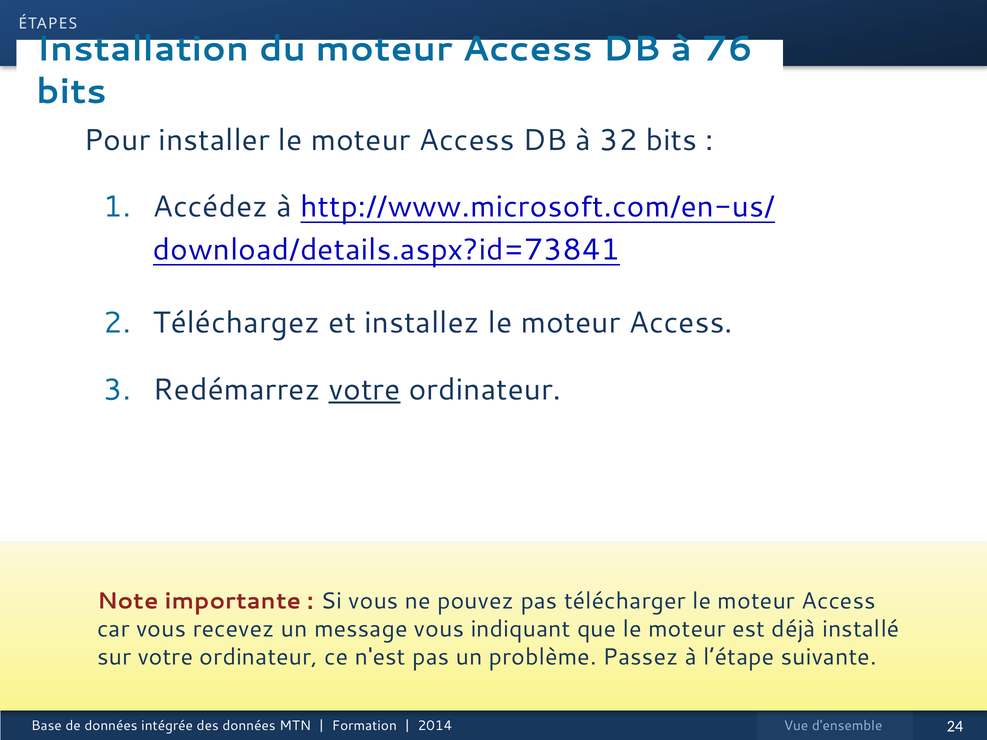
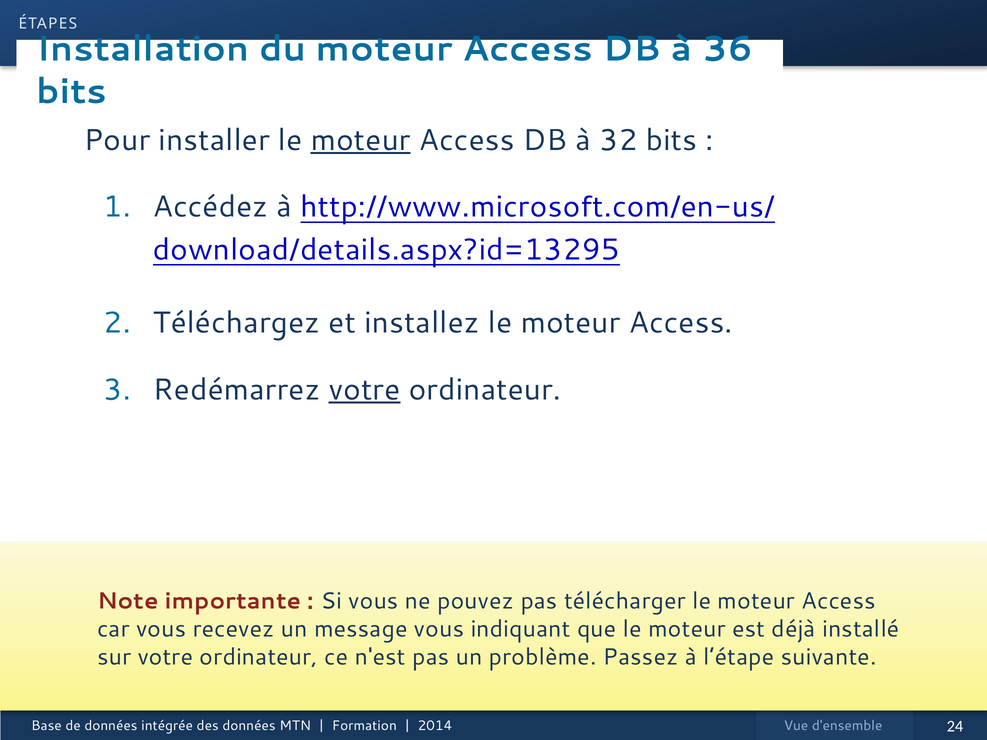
76: 76 -> 36 (728, 49)
moteur underline: none -> present (361, 140)
download/details.aspx?id=73841: download/details.aspx?id=73841 -> download/details.aspx?id=13295 (386, 250)
